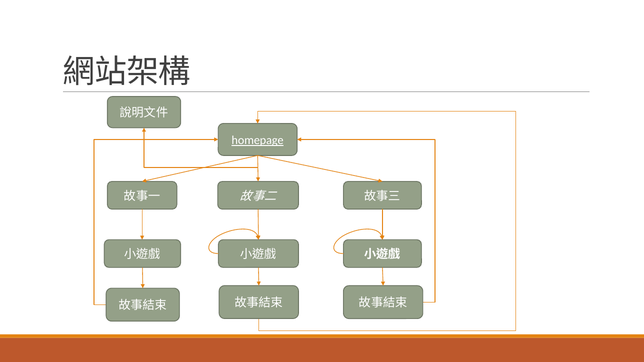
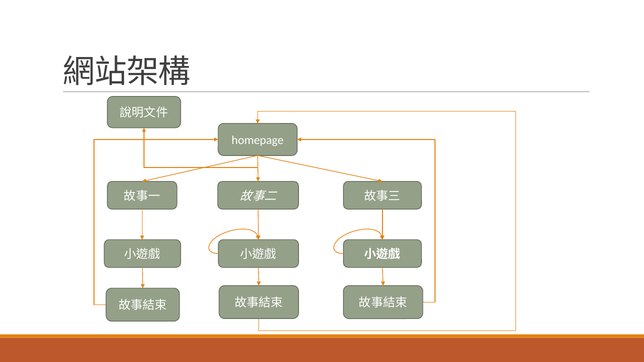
homepage underline: present -> none (258, 140)
